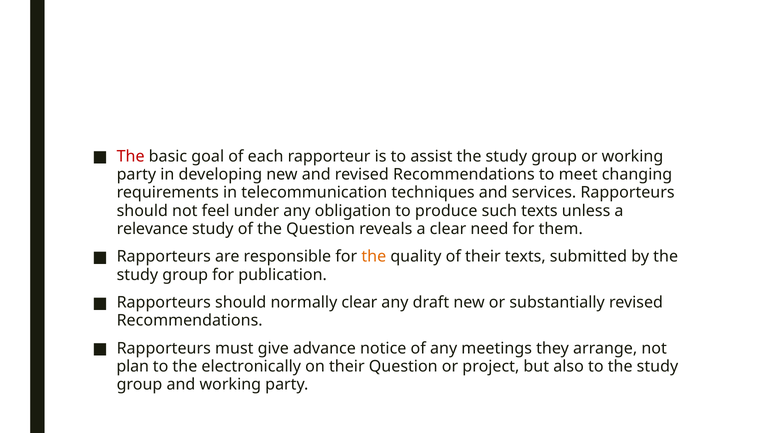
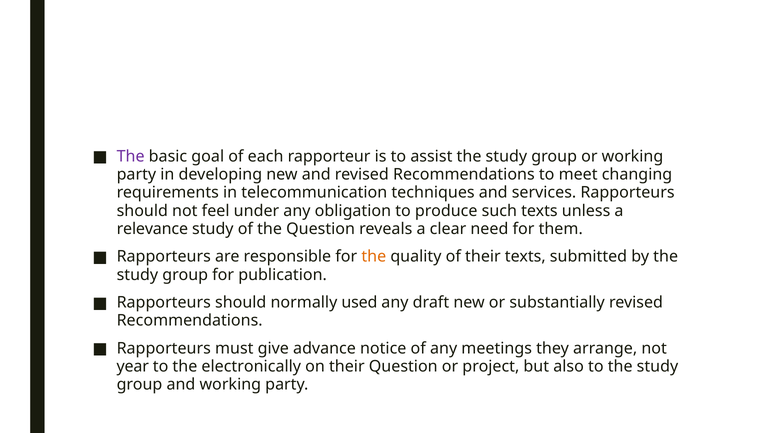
The colour: red -> purple (131, 156)
normally clear: clear -> used (359, 303)
plan: plan -> year (133, 367)
